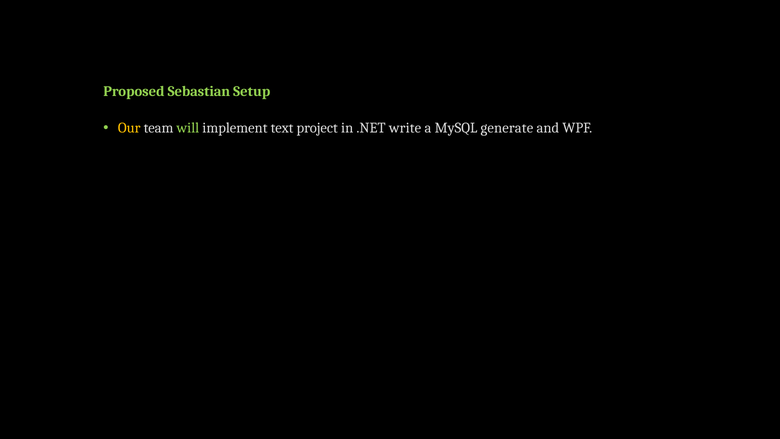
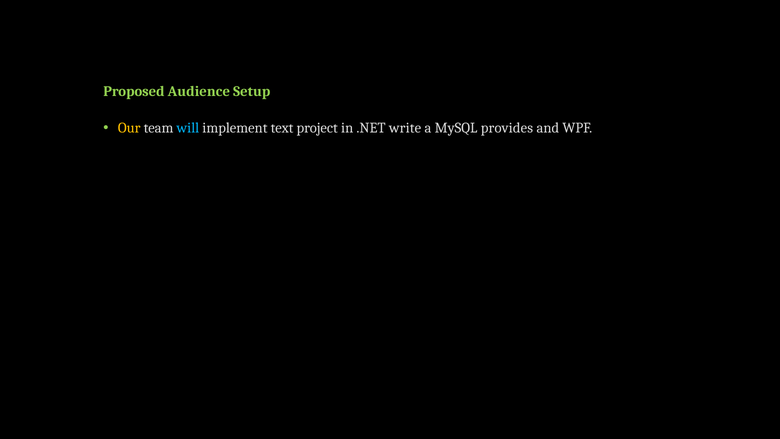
Sebastian: Sebastian -> Audience (199, 91)
will colour: light green -> light blue (188, 128)
generate: generate -> provides (507, 128)
